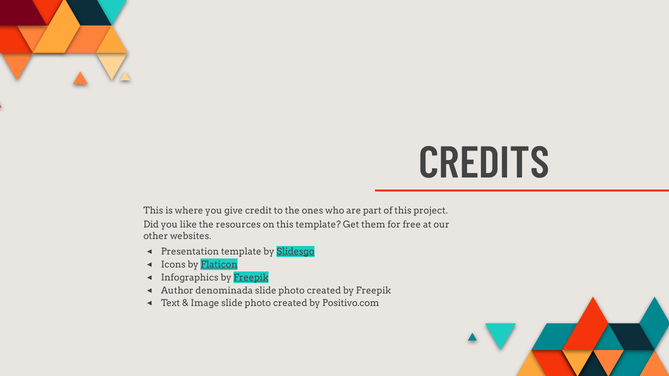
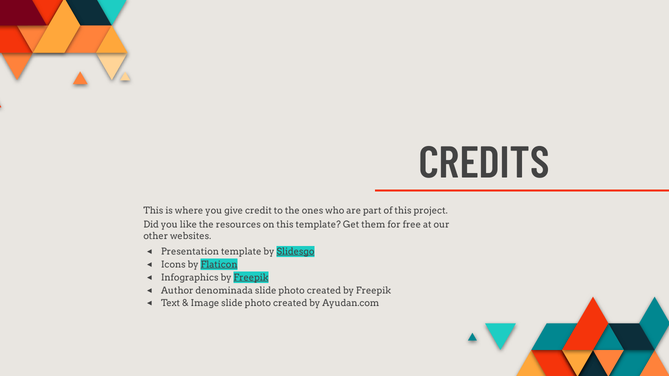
Positivo.com: Positivo.com -> Ayudan.com (351, 304)
